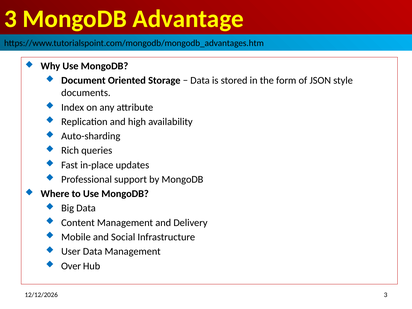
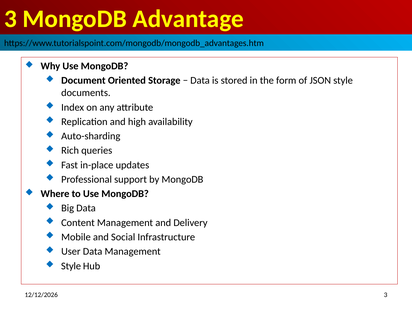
Over: Over -> Style (71, 266)
